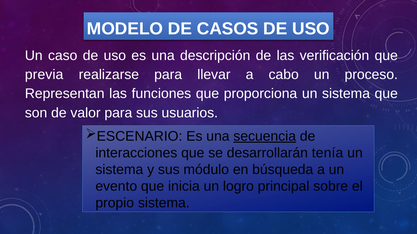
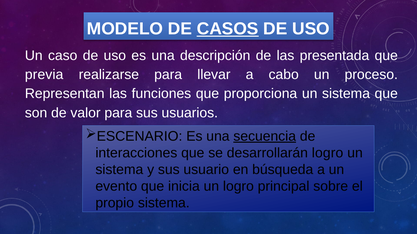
CASOS underline: none -> present (228, 29)
verificación: verificación -> presentada (334, 56)
desarrollarán tenía: tenía -> logro (328, 153)
módulo: módulo -> usuario (206, 170)
